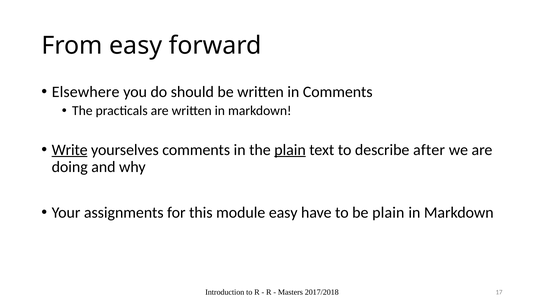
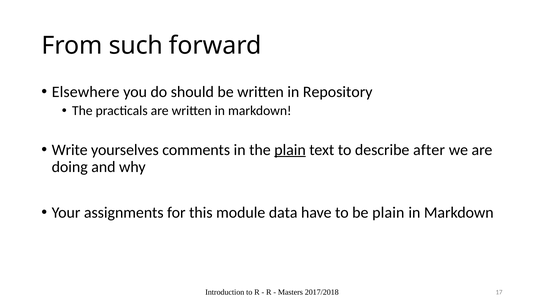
From easy: easy -> such (136, 46)
in Comments: Comments -> Repository (338, 92)
Write underline: present -> none (70, 150)
module easy: easy -> data (283, 213)
